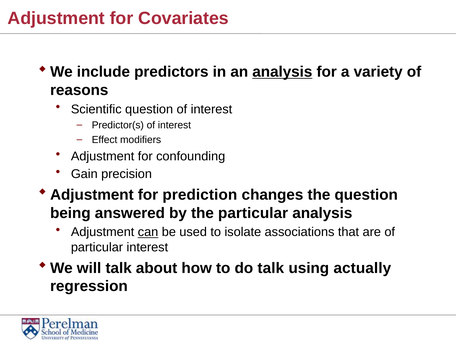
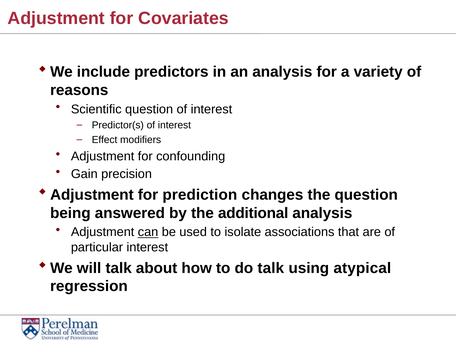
analysis underline: present -> none (282, 72)
the particular: particular -> additional (253, 213)
actually: actually -> atypical (362, 268)
